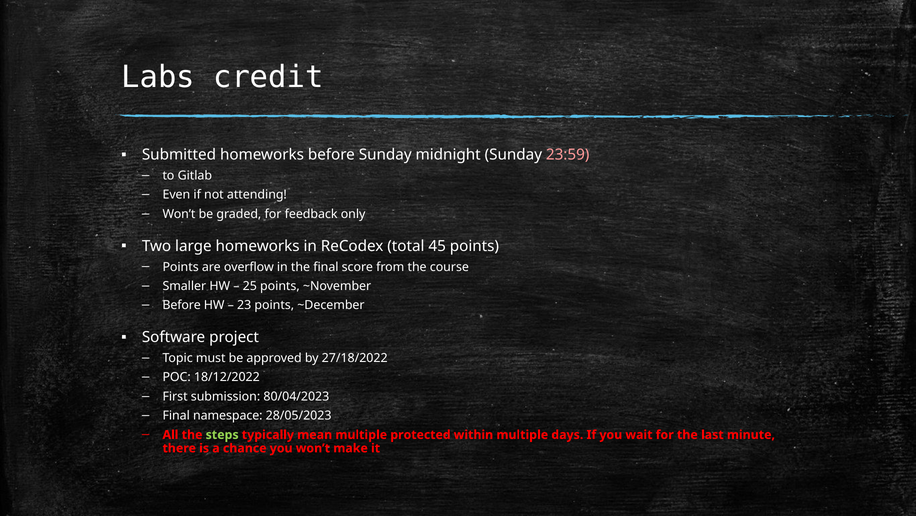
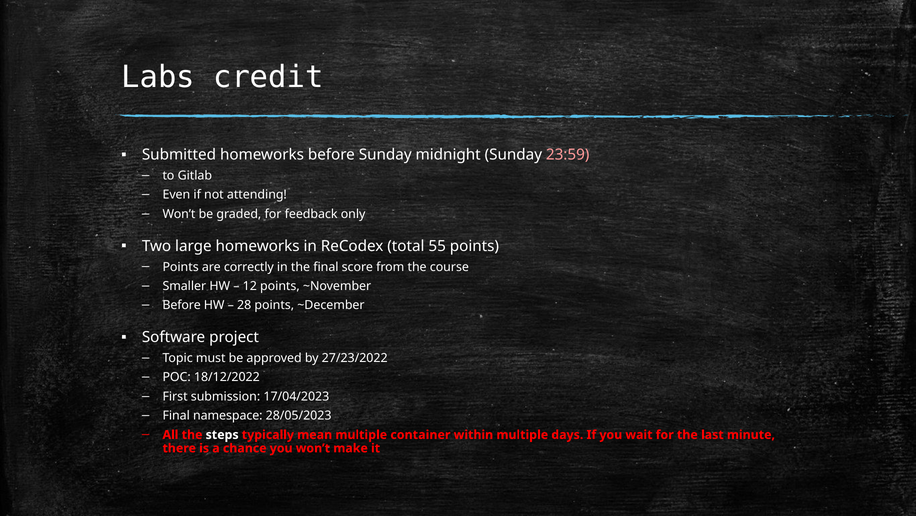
45: 45 -> 55 (437, 246)
overflow: overflow -> correctly (249, 267)
25: 25 -> 12 (250, 286)
23: 23 -> 28 (244, 305)
27/18/2022: 27/18/2022 -> 27/23/2022 (355, 358)
80/04/2023: 80/04/2023 -> 17/04/2023 (296, 396)
steps colour: light green -> white (222, 434)
protected: protected -> container (420, 434)
